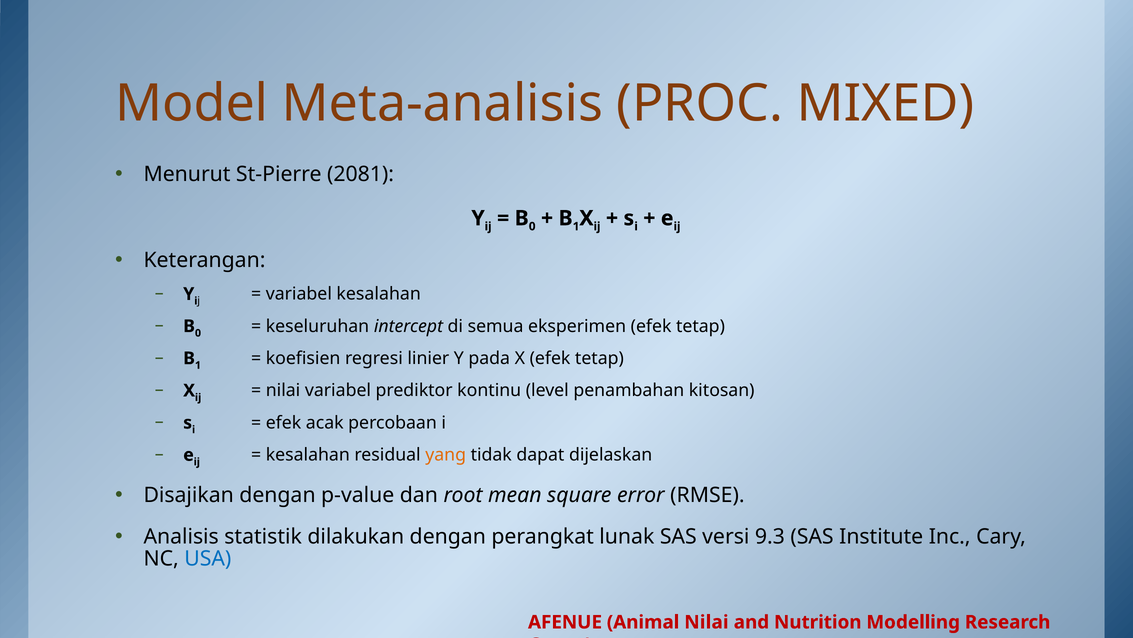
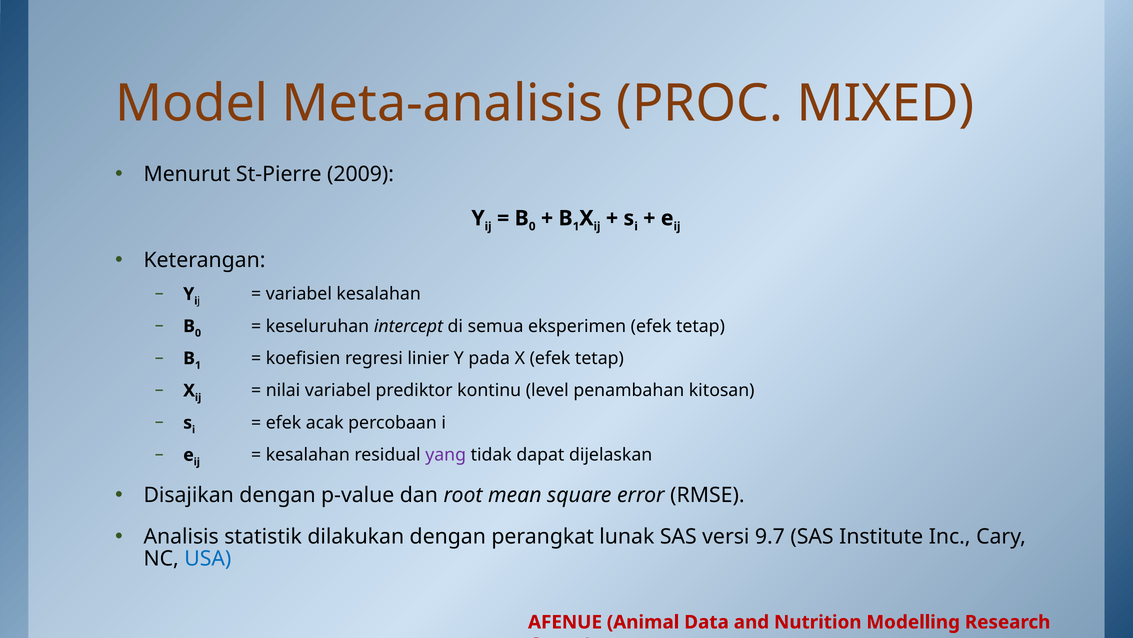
2081: 2081 -> 2009 (361, 174)
yang colour: orange -> purple (446, 455)
9.3: 9.3 -> 9.7 (770, 536)
Animal Nilai: Nilai -> Data (707, 622)
